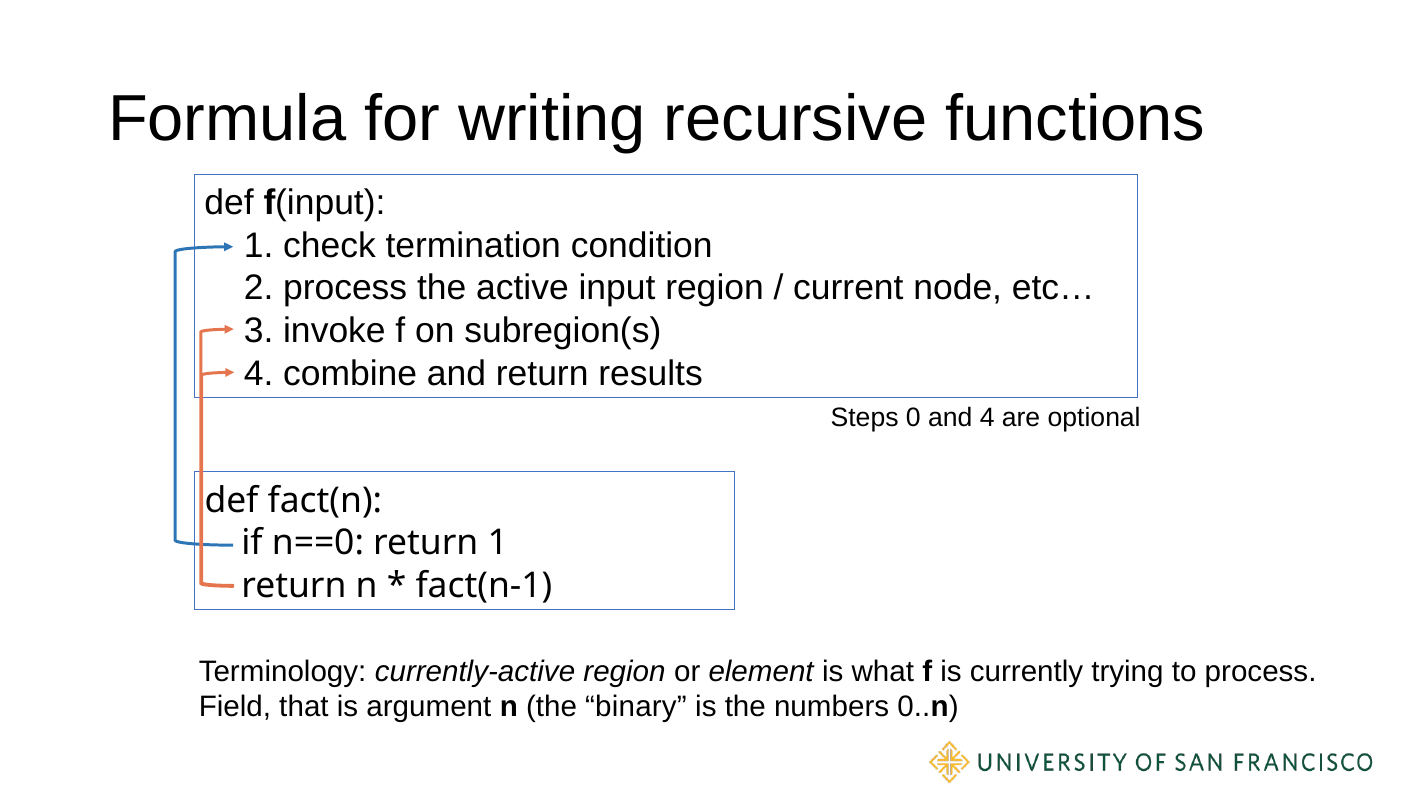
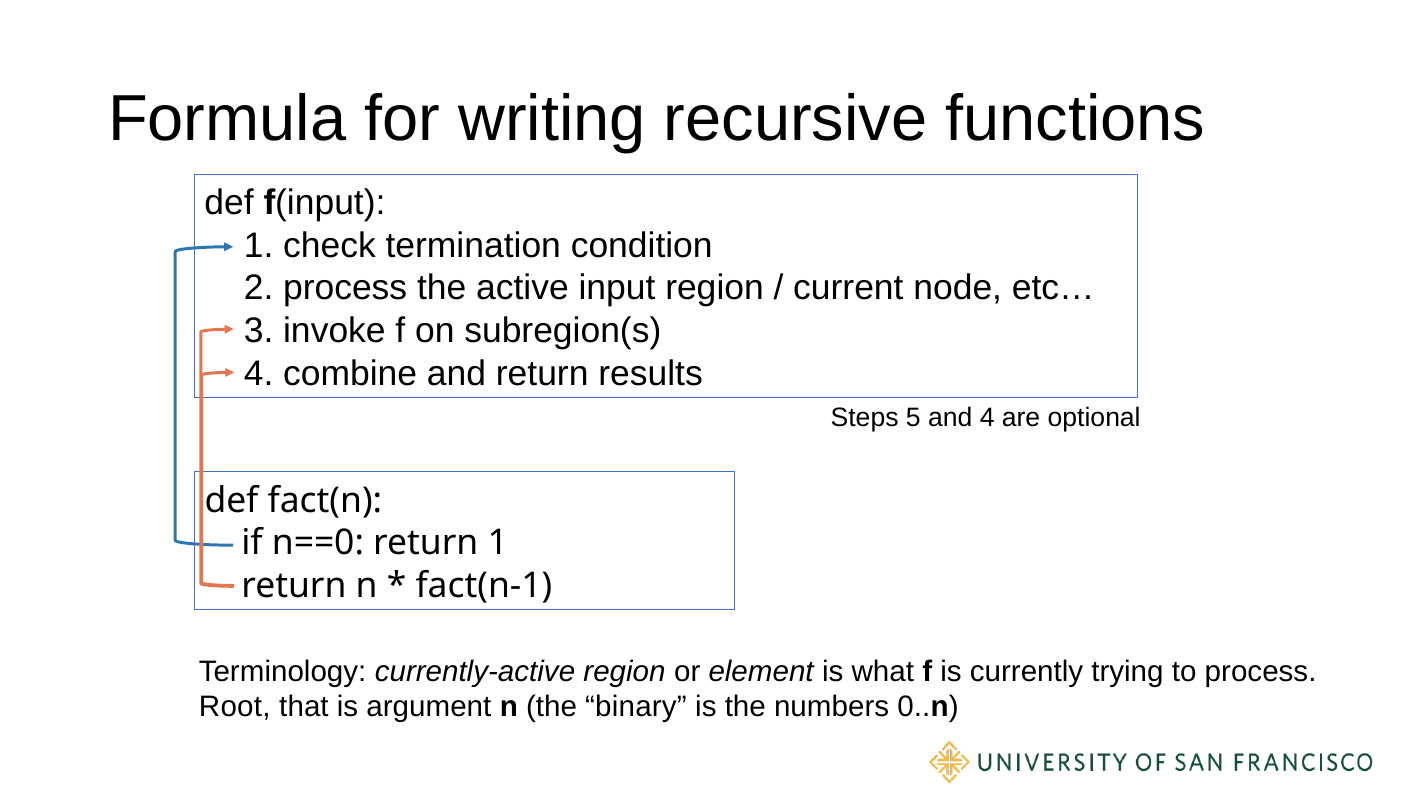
0: 0 -> 5 (913, 418)
Field: Field -> Root (235, 707)
